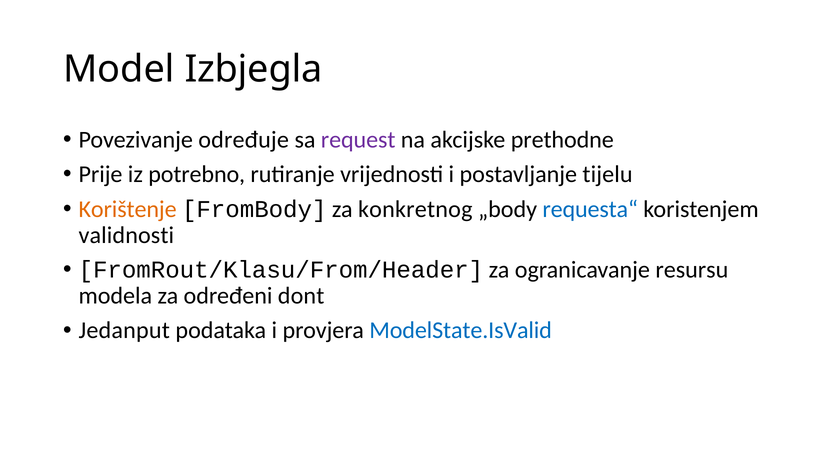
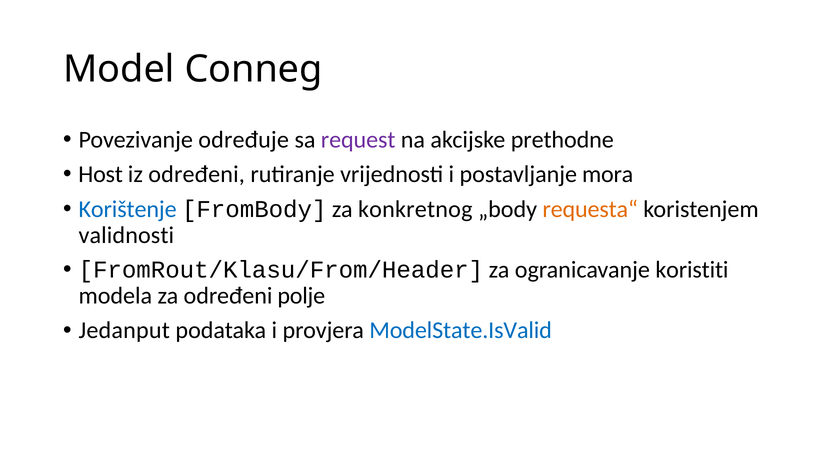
Izbjegla: Izbjegla -> Conneg (253, 69)
Prije: Prije -> Host (101, 174)
iz potrebno: potrebno -> određeni (197, 174)
tijelu: tijelu -> mora (608, 174)
Korištenje colour: orange -> blue (128, 209)
requesta“ colour: blue -> orange (590, 209)
resursu: resursu -> koristiti (692, 270)
dont: dont -> polje (301, 296)
